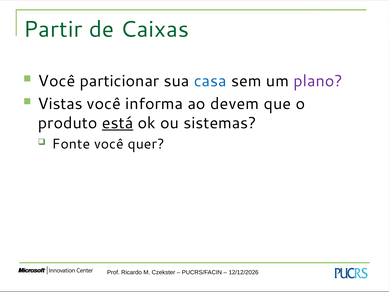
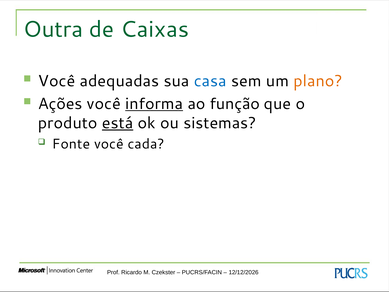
Partir: Partir -> Outra (53, 29)
particionar: particionar -> adequadas (119, 81)
plano colour: purple -> orange (318, 81)
Vistas: Vistas -> Ações (60, 104)
informa underline: none -> present (154, 104)
devem: devem -> função (235, 104)
quer: quer -> cada (146, 144)
